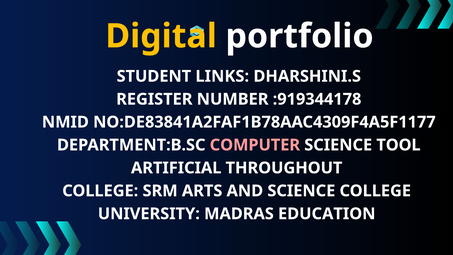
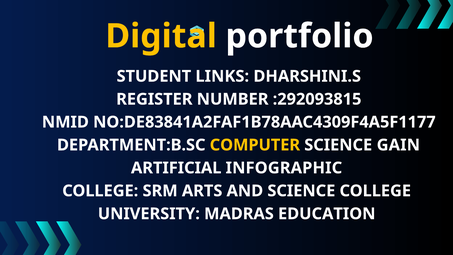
:919344178: :919344178 -> :292093815 (317, 99)
COMPUTER colour: pink -> yellow (255, 145)
TOOL: TOOL -> GAIN (398, 145)
THROUGHOUT: THROUGHOUT -> INFOGRAPHIC (284, 168)
